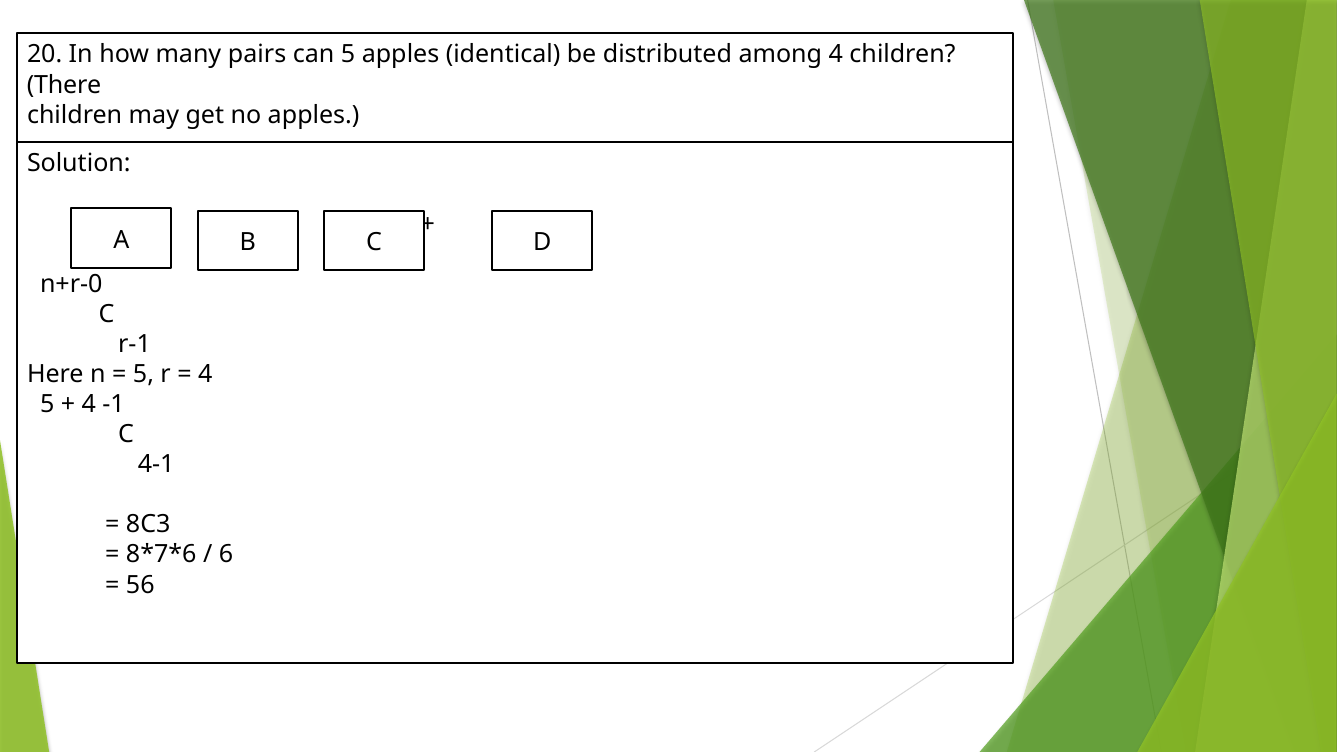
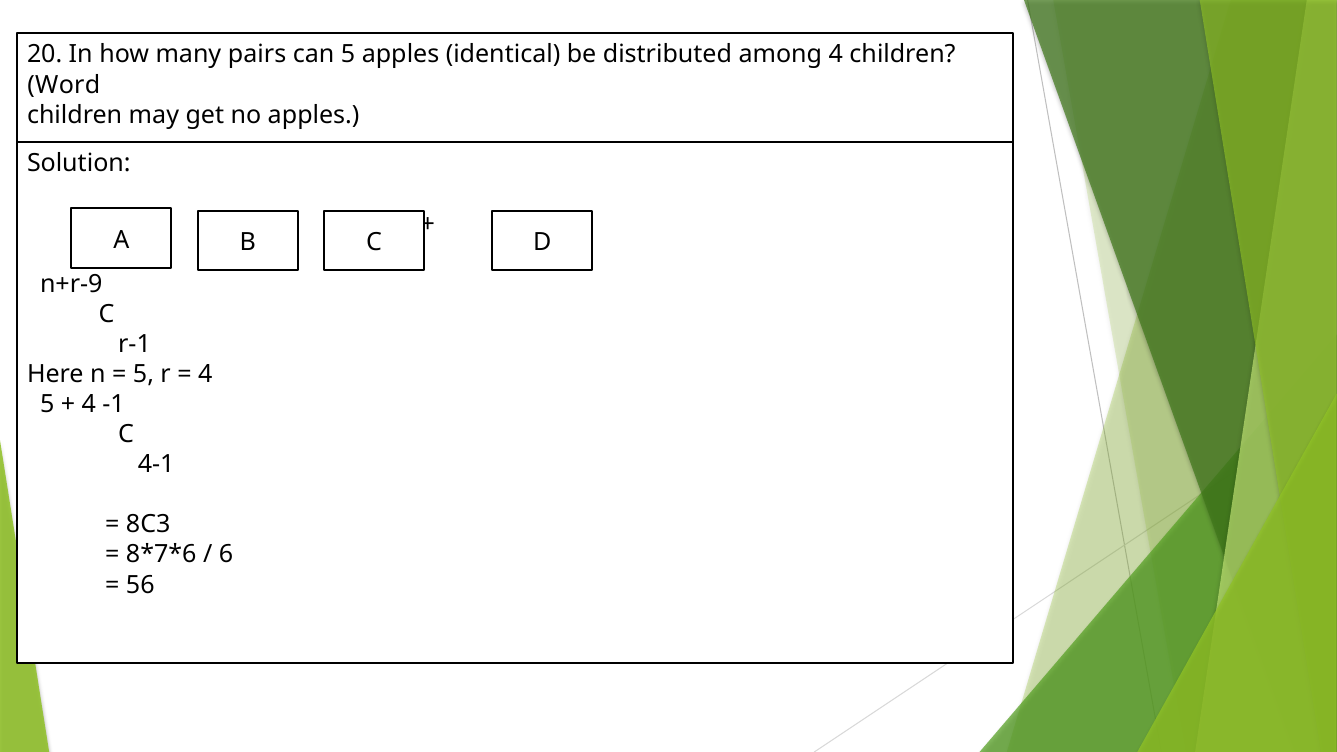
There: There -> Word (64, 85)
n+r-0: n+r-0 -> n+r-9 (71, 284)
